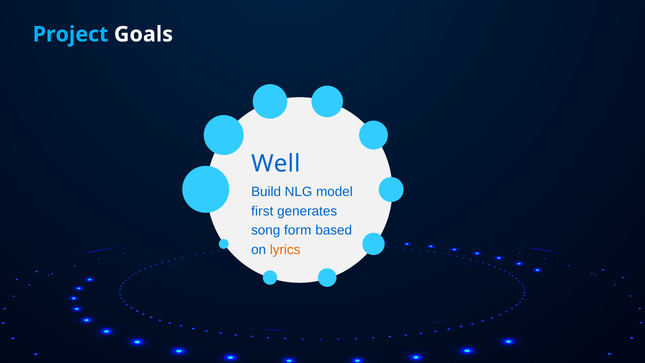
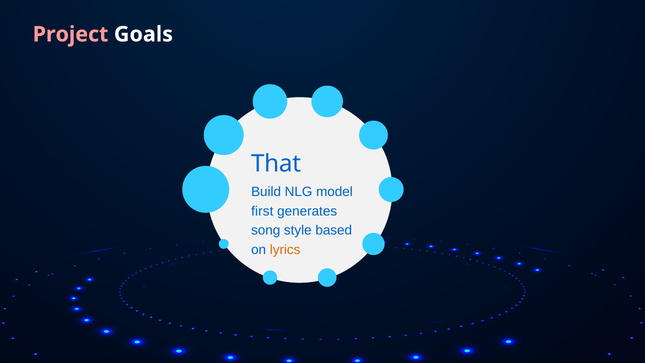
Project colour: light blue -> pink (71, 34)
Well: Well -> That (276, 164)
form: form -> style (298, 230)
